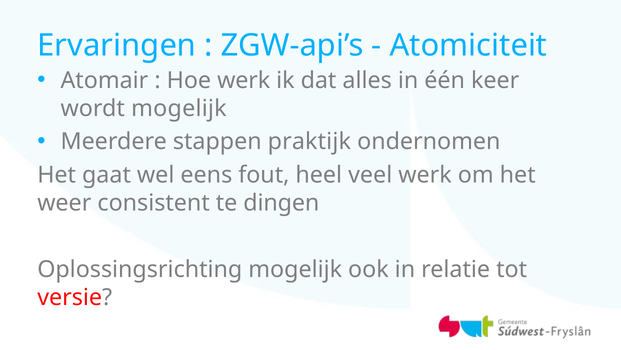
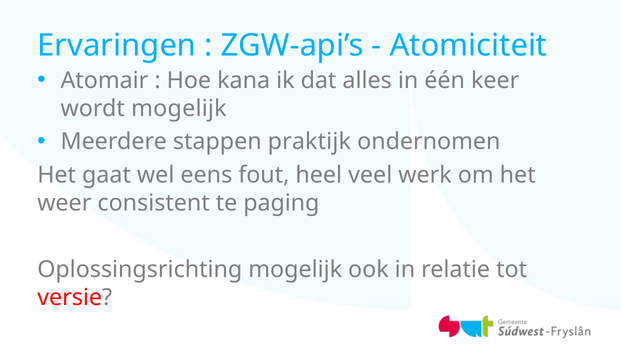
Hoe werk: werk -> kana (244, 80)
dingen: dingen -> paging (281, 203)
